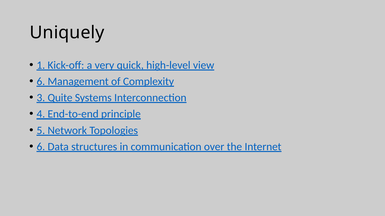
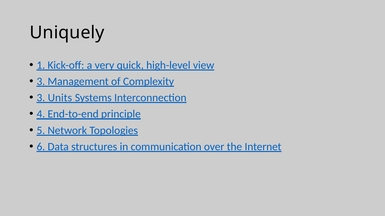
6: 6 -> 3 (41, 82)
Quite: Quite -> Units (60, 98)
